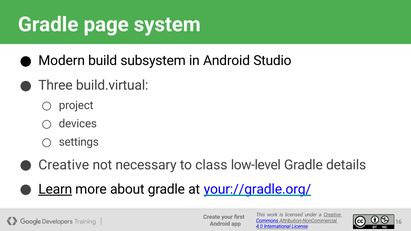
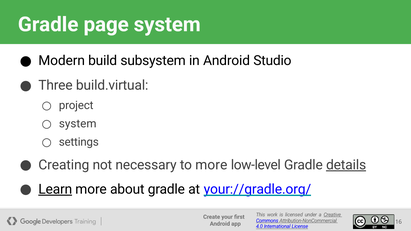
devices: devices -> system (78, 124)
Creative: Creative -> Creating (64, 165)
to class: class -> more (211, 165)
details underline: none -> present (346, 165)
